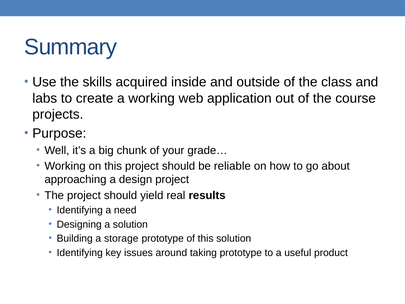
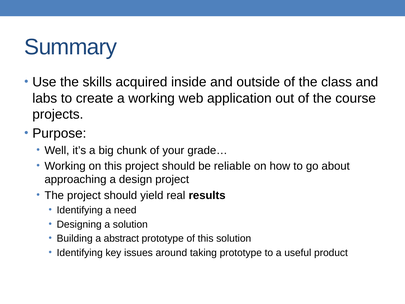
storage: storage -> abstract (121, 238)
